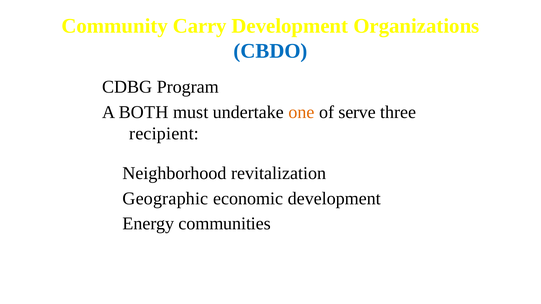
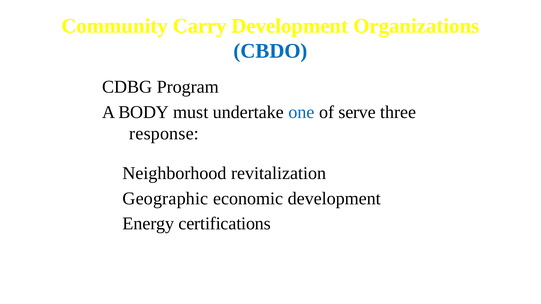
BOTH: BOTH -> BODY (144, 112)
one colour: orange -> blue (301, 112)
recipient: recipient -> response (164, 134)
communities: communities -> certifications (225, 224)
